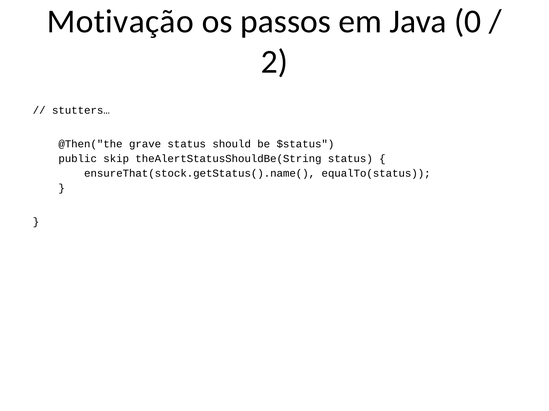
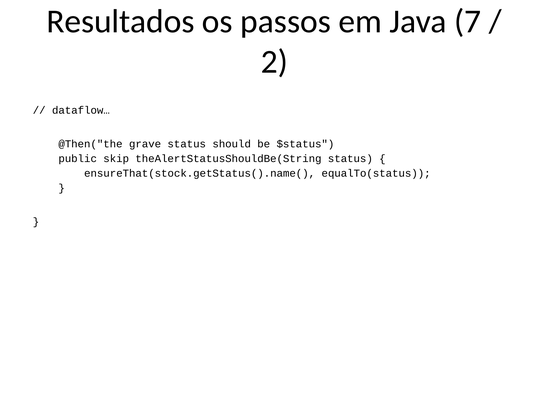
Motivação: Motivação -> Resultados (120, 22)
0: 0 -> 7 (468, 22)
stutters…: stutters… -> dataflow… (81, 111)
